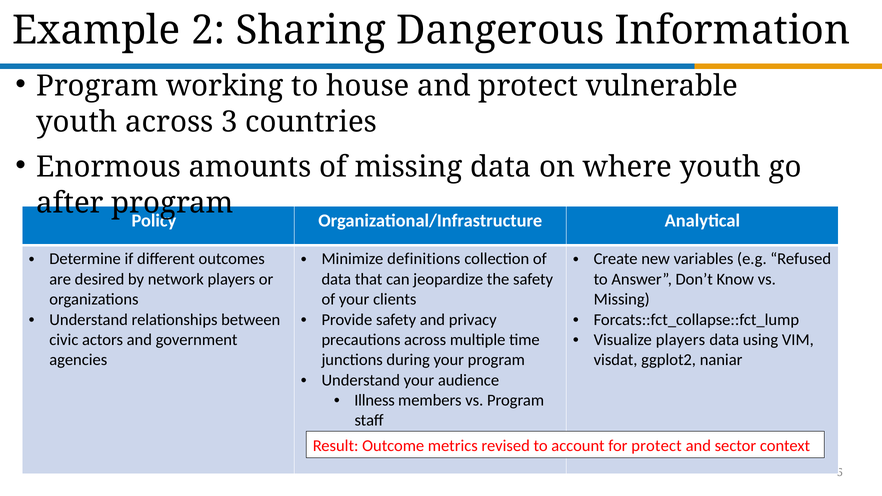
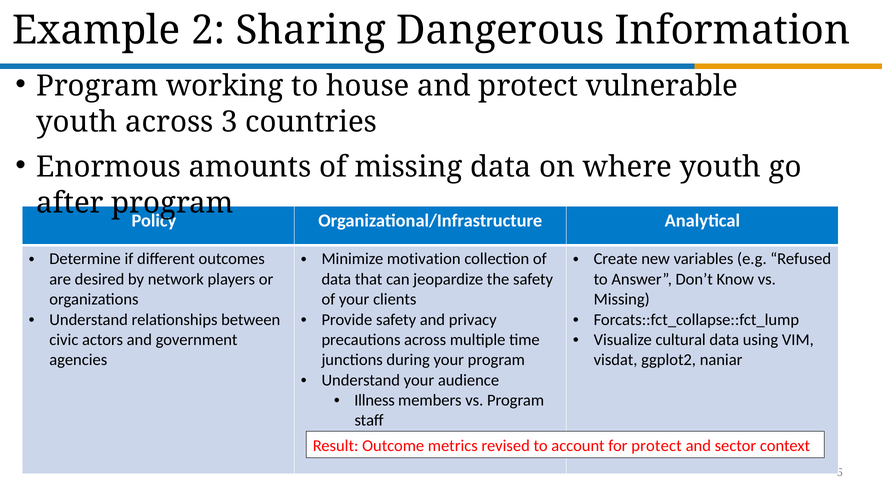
definitions: definitions -> motivation (424, 259)
Visualize players: players -> cultural (681, 340)
